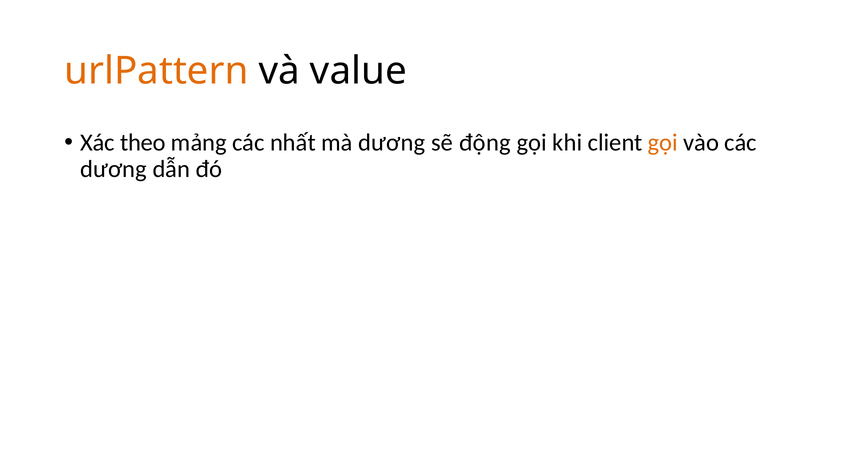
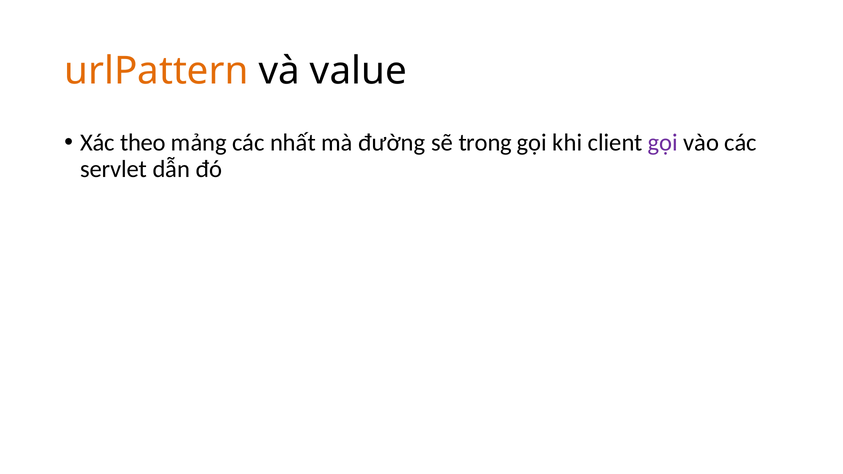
mà dương: dương -> đường (392, 143)
động: động -> trong (485, 143)
gọi colour: orange -> purple (663, 143)
dương: dương -> servlet (114, 169)
